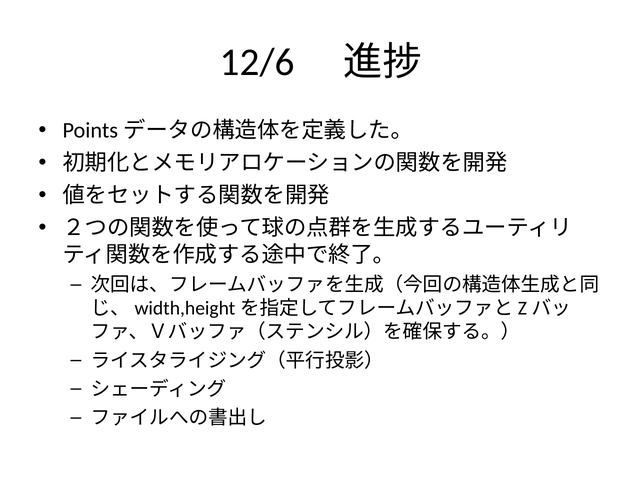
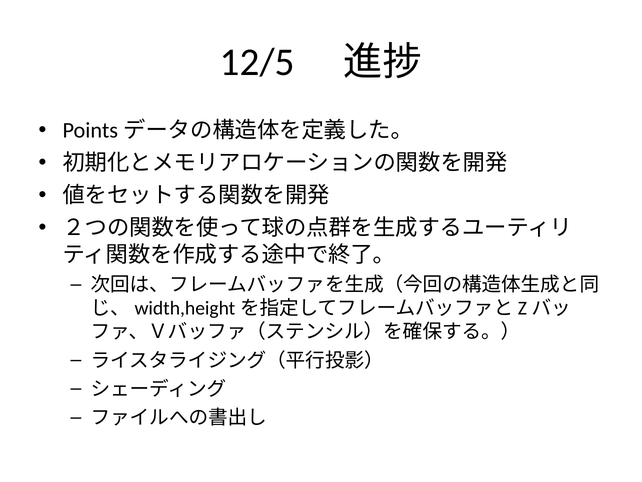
12/6: 12/6 -> 12/5 (257, 62)
